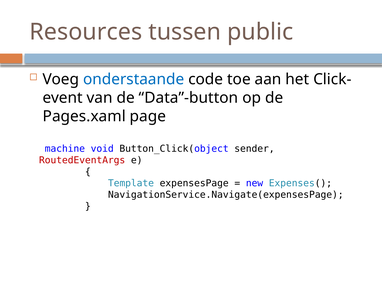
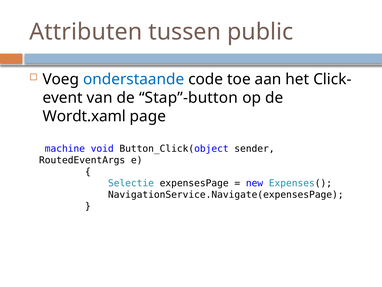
Resources: Resources -> Attributen (86, 32)
Data”-button: Data”-button -> Stap”-button (188, 98)
Pages.xaml: Pages.xaml -> Wordt.xaml (84, 116)
RoutedEventArgs colour: red -> black (82, 160)
Template: Template -> Selectie (131, 183)
